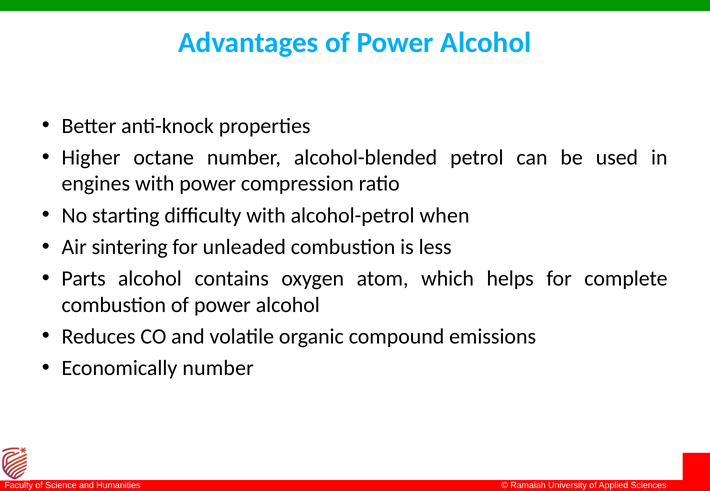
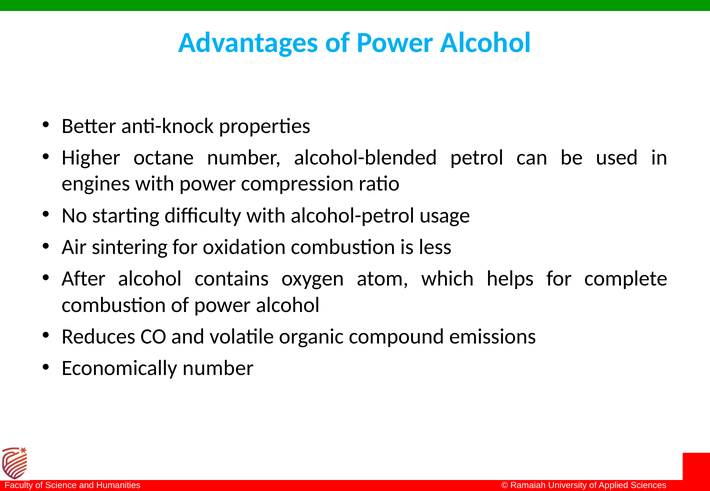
when: when -> usage (445, 216)
unleaded: unleaded -> oxidation (244, 247)
Parts: Parts -> After (84, 279)
